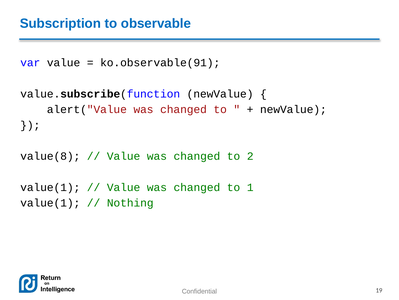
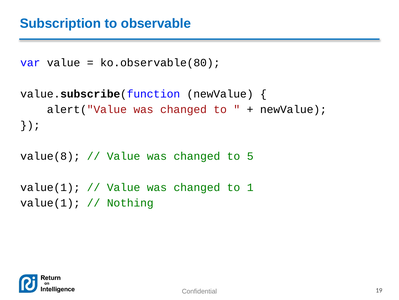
ko.observable(91: ko.observable(91 -> ko.observable(80 (160, 63)
2: 2 -> 5 (250, 156)
